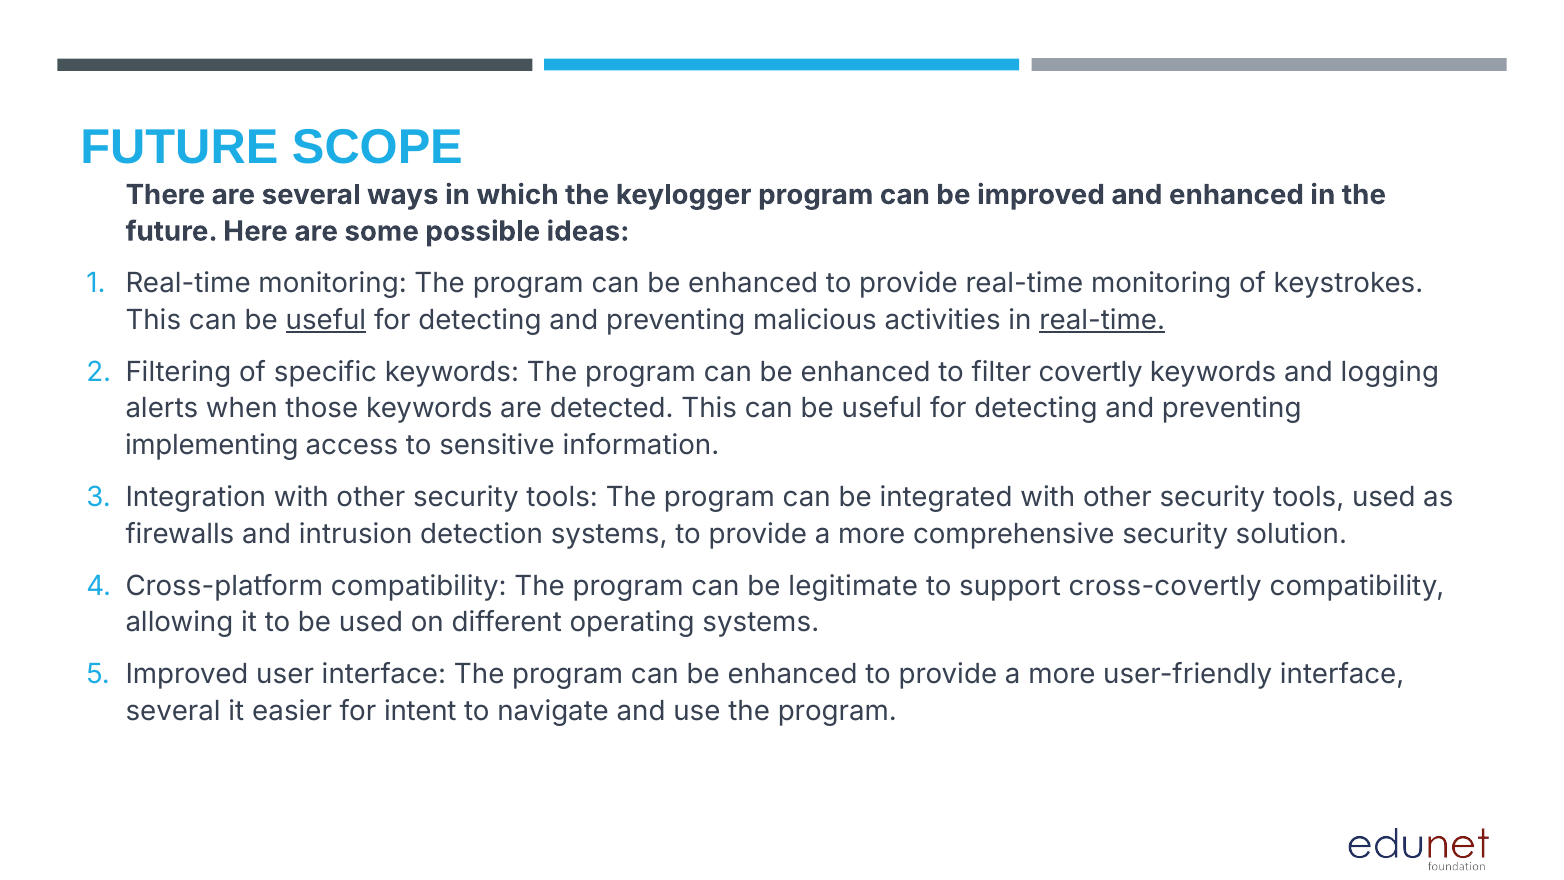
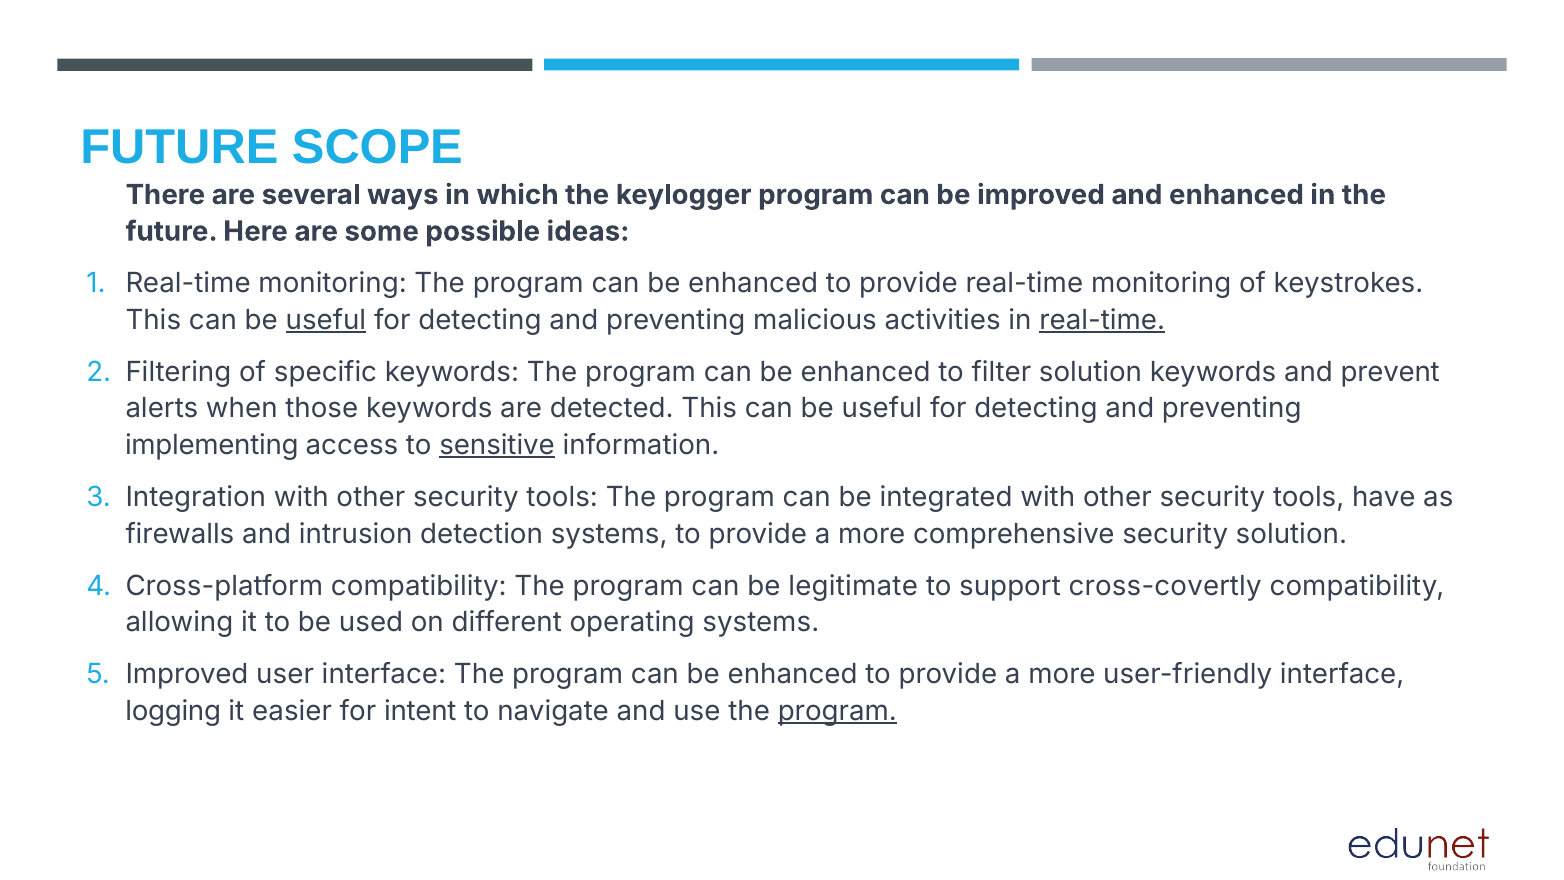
filter covertly: covertly -> solution (1090, 372)
logging: logging -> prevent (1390, 372)
sensitive underline: none -> present (497, 445)
tools used: used -> have (1384, 497)
several: several -> logging (173, 711)
program underline: none -> present (837, 711)
